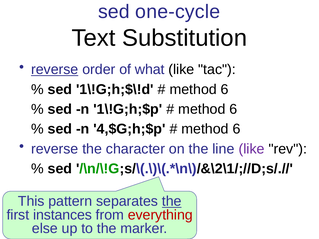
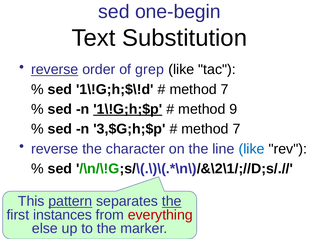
one-cycle: one-cycle -> one-begin (178, 12)
what: what -> grep (150, 70)
6: 6 -> 7 (225, 89)
1\!G;h;$p underline: none -> present (128, 109)
6: 6 -> 9 (233, 109)
4,$G;h;$p: 4,$G;h;$p -> 3,$G;h;$p (129, 129)
6: 6 -> 7 (236, 129)
like colour: purple -> blue (252, 149)
pattern underline: none -> present (70, 202)
